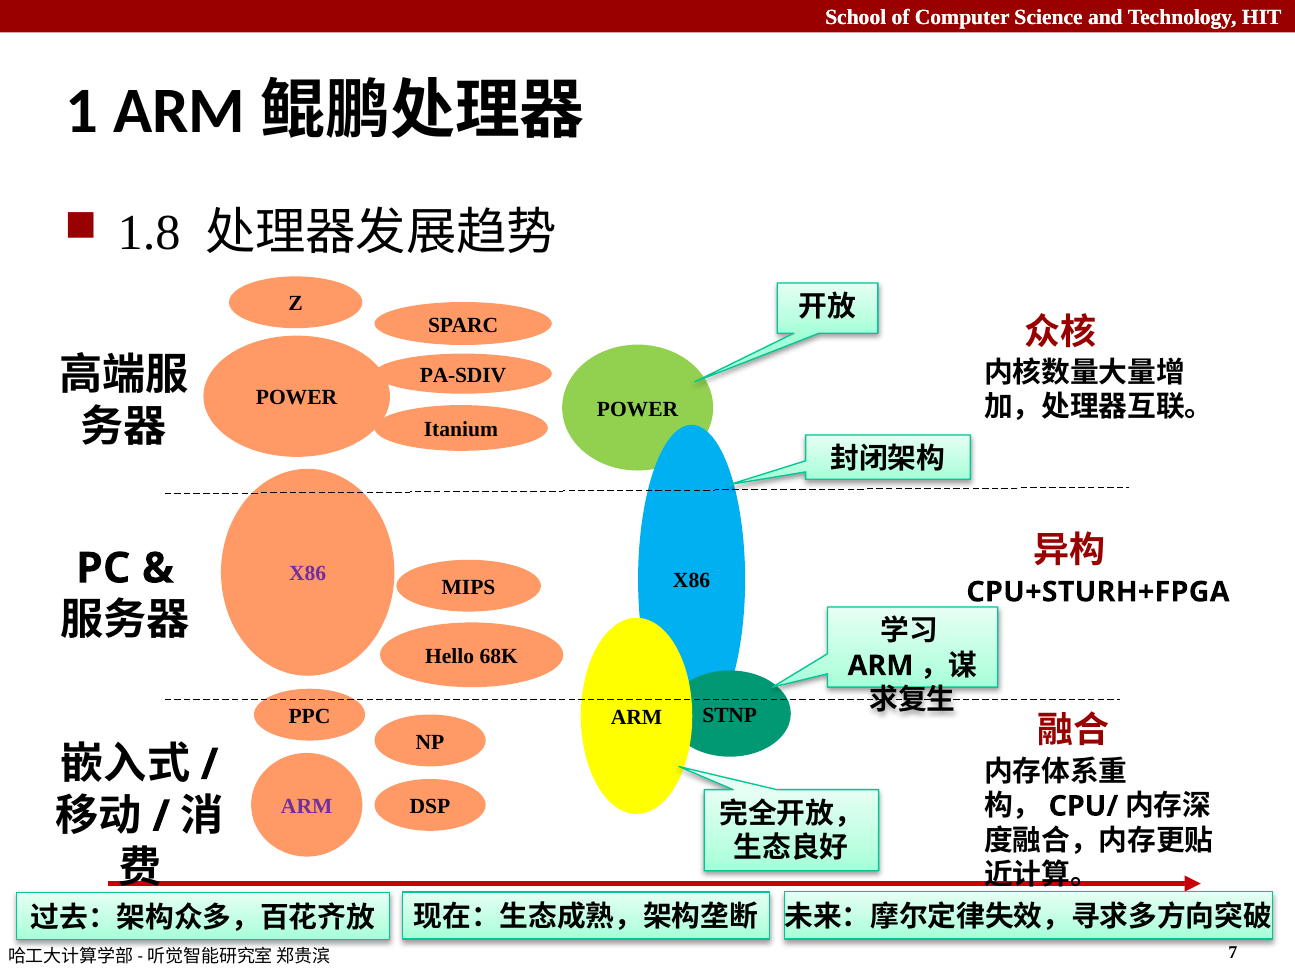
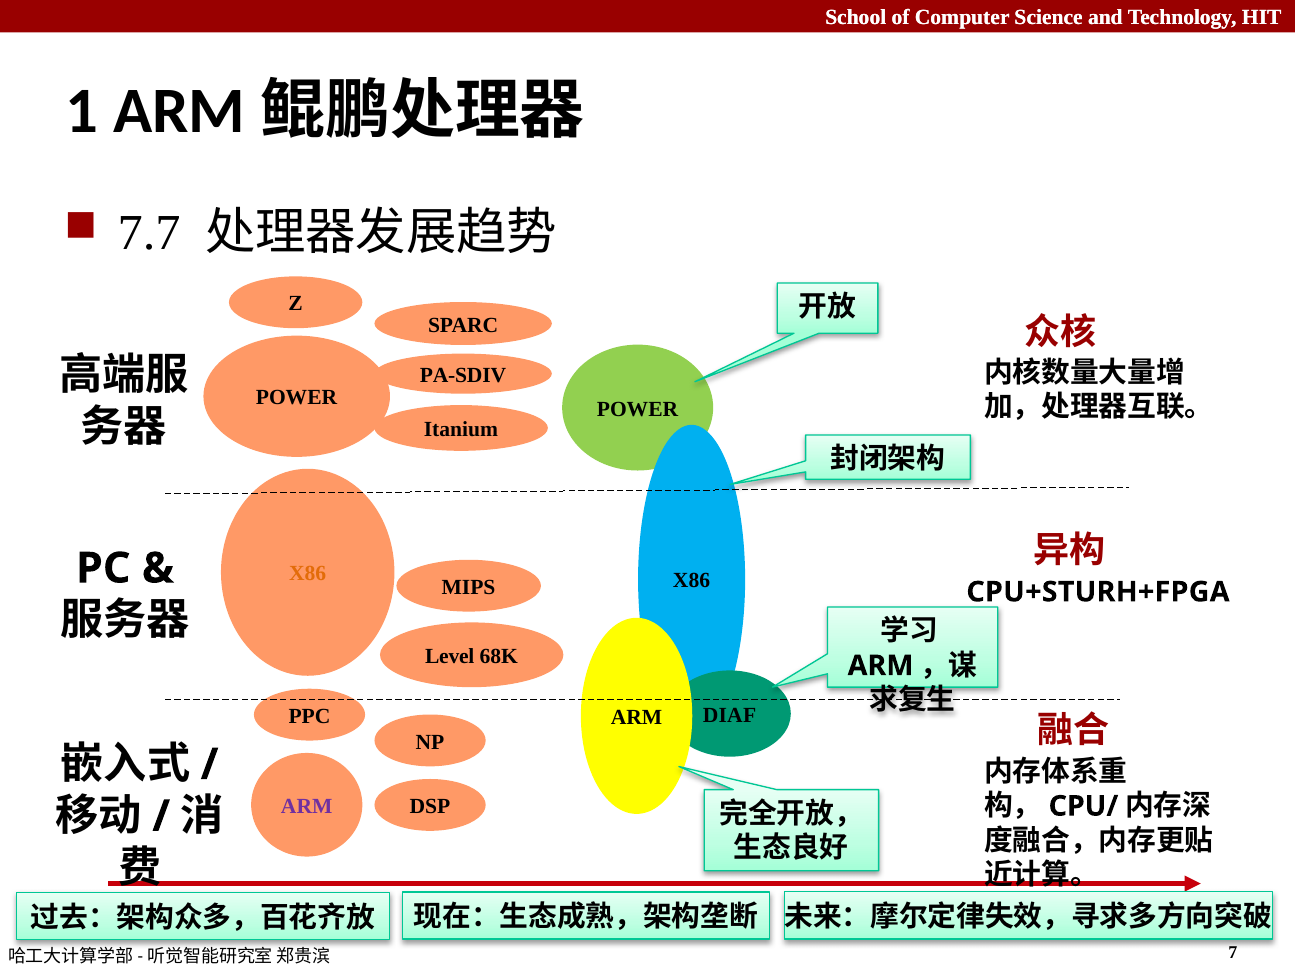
1.8: 1.8 -> 7.7 (149, 233)
X86 colour: purple -> orange (308, 574)
Hello: Hello -> Level (450, 656)
STNP: STNP -> DIAF (730, 715)
